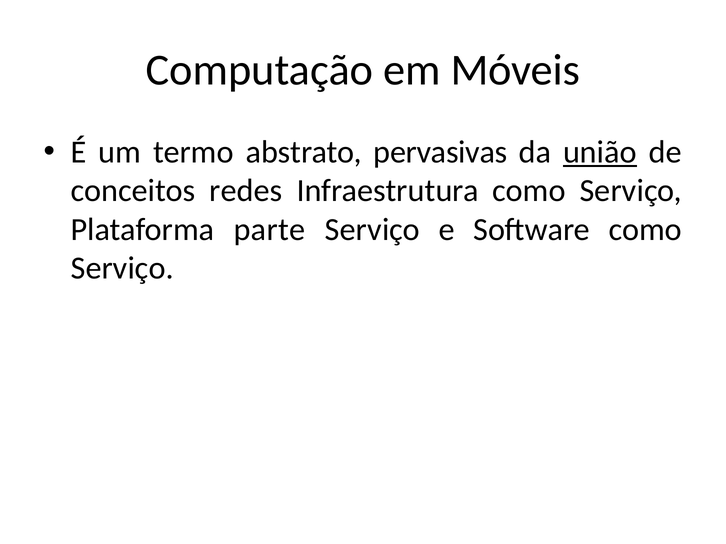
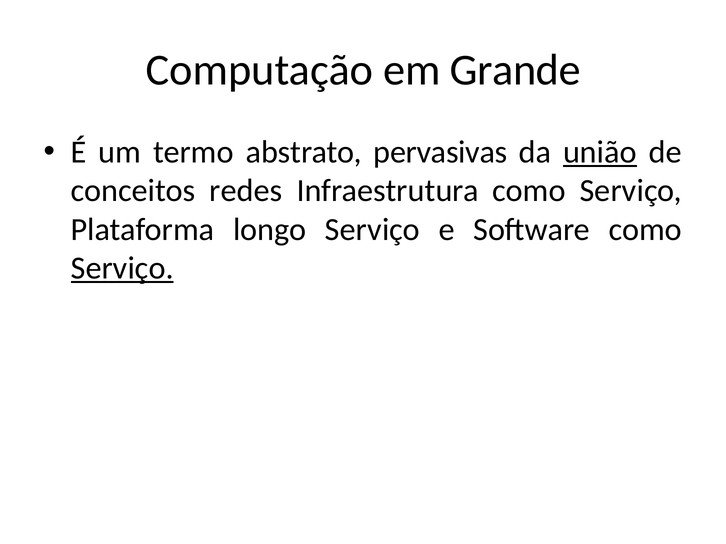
Móveis: Móveis -> Grande (515, 70)
parte: parte -> longo (270, 230)
Serviço underline: none -> present (122, 268)
